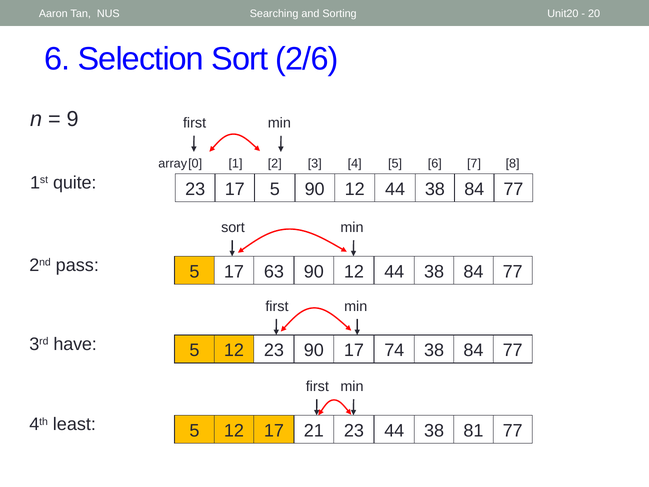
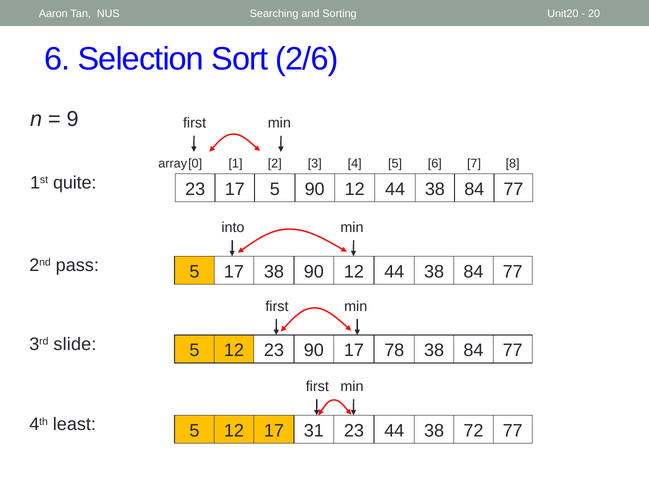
sort: sort -> into (233, 228)
17 63: 63 -> 38 (274, 271)
have: have -> slide (75, 344)
74: 74 -> 78 (394, 350)
21: 21 -> 31 (314, 430)
81: 81 -> 72 (473, 430)
